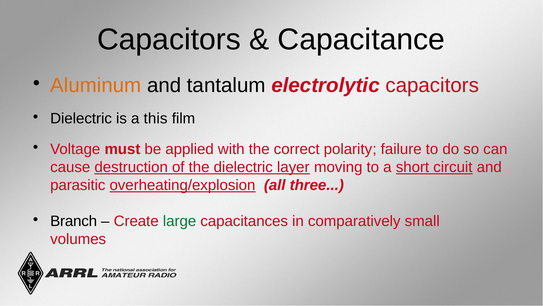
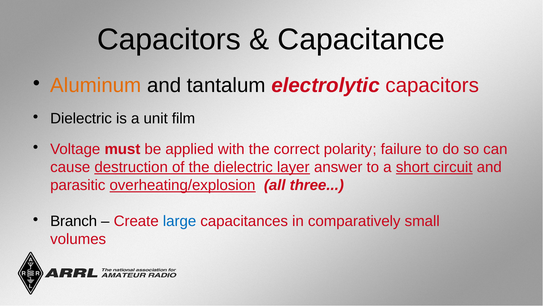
this: this -> unit (156, 118)
moving: moving -> answer (338, 167)
large colour: green -> blue (180, 221)
